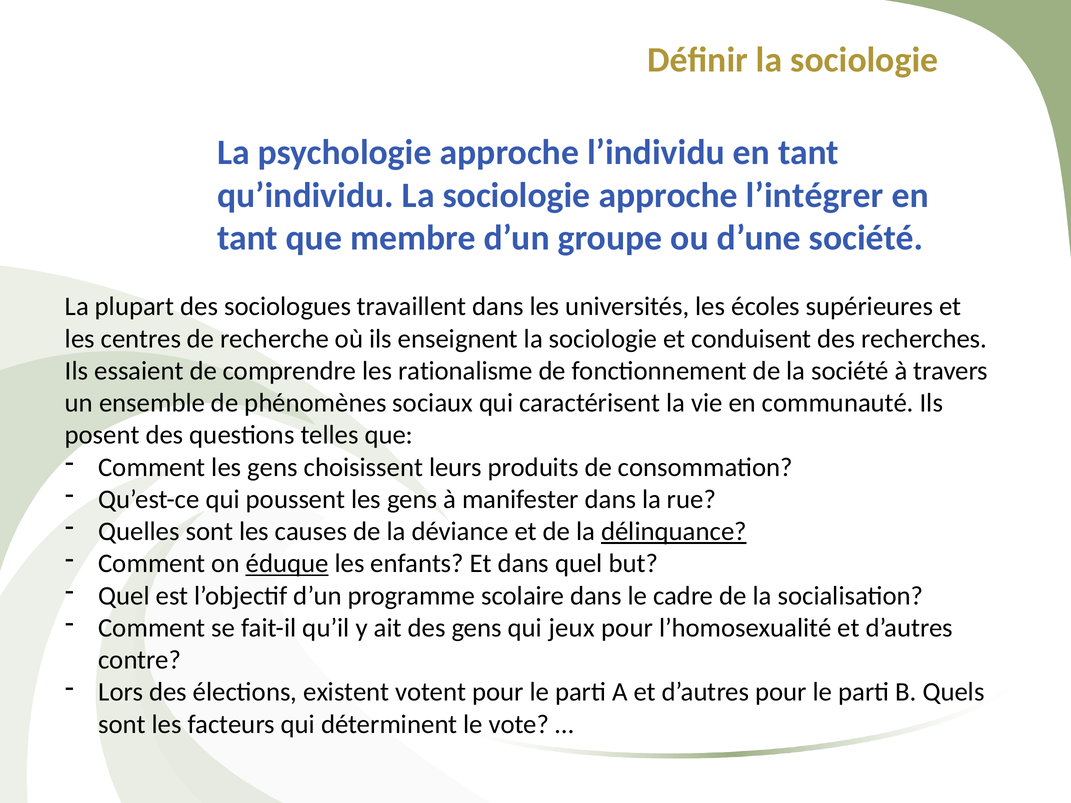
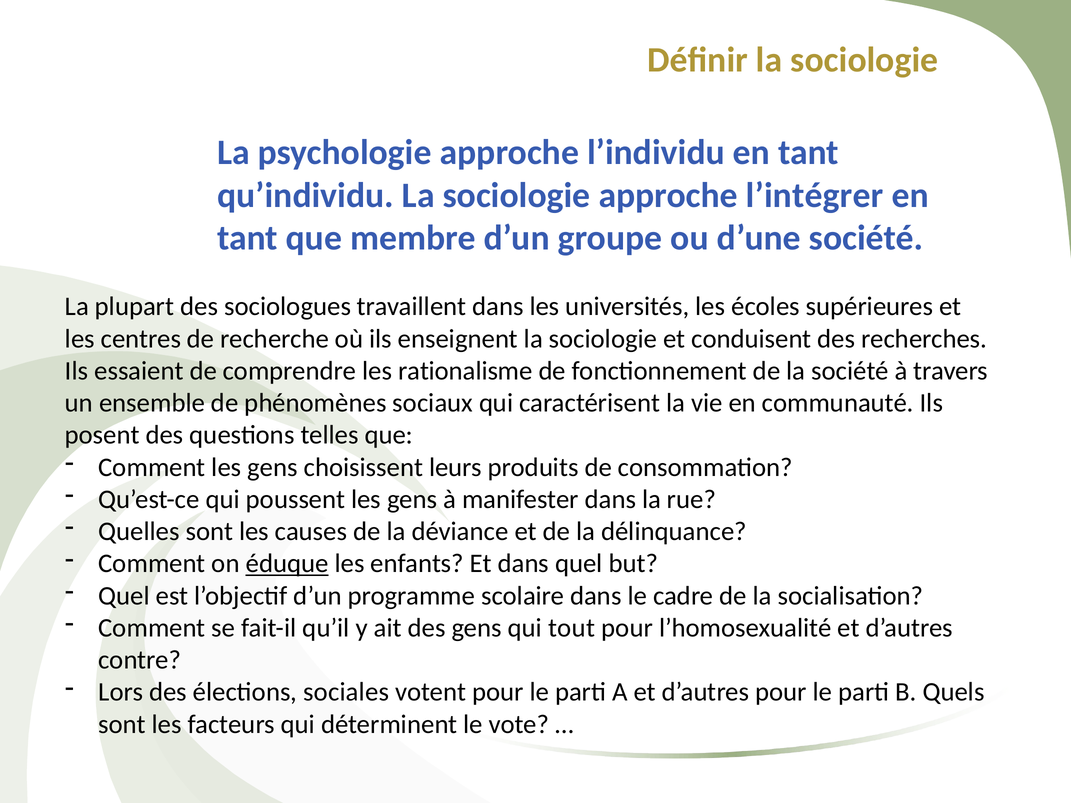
délinquance underline: present -> none (674, 532)
jeux: jeux -> tout (572, 628)
existent: existent -> sociales (346, 692)
